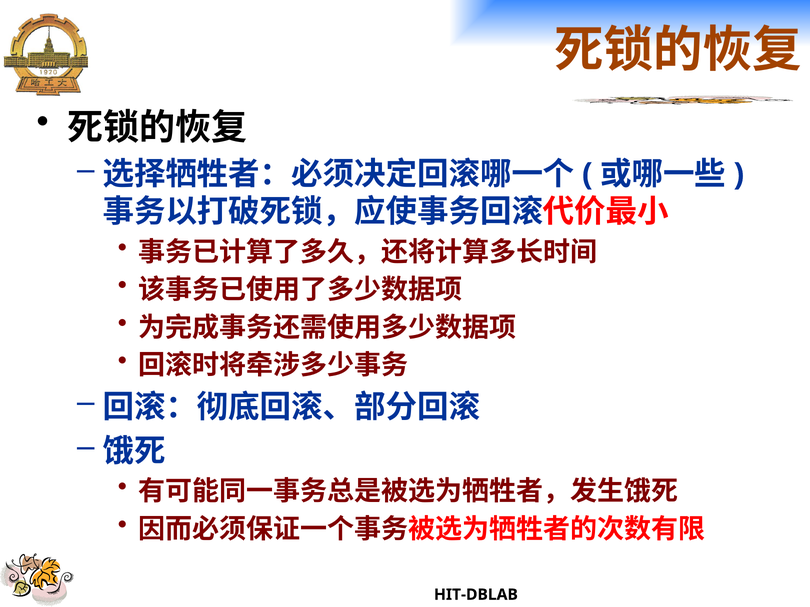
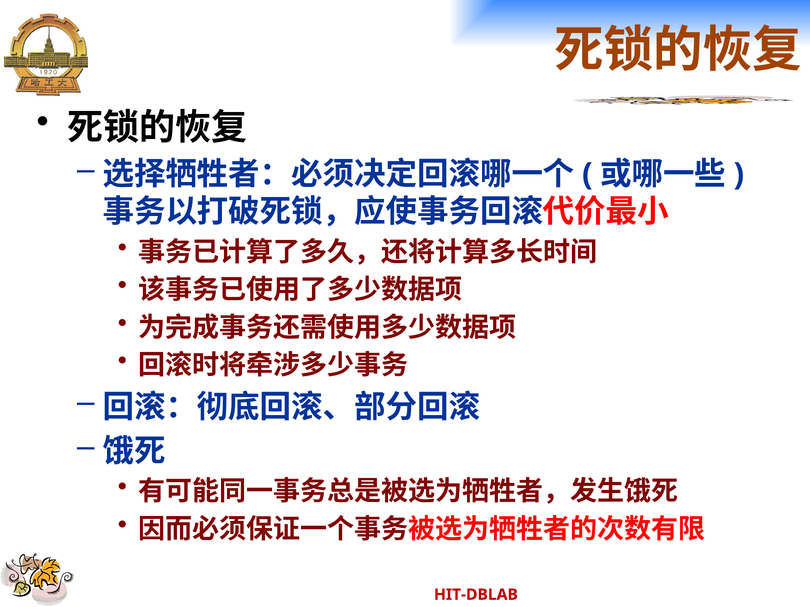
HIT-DBLAB colour: black -> red (476, 595)
